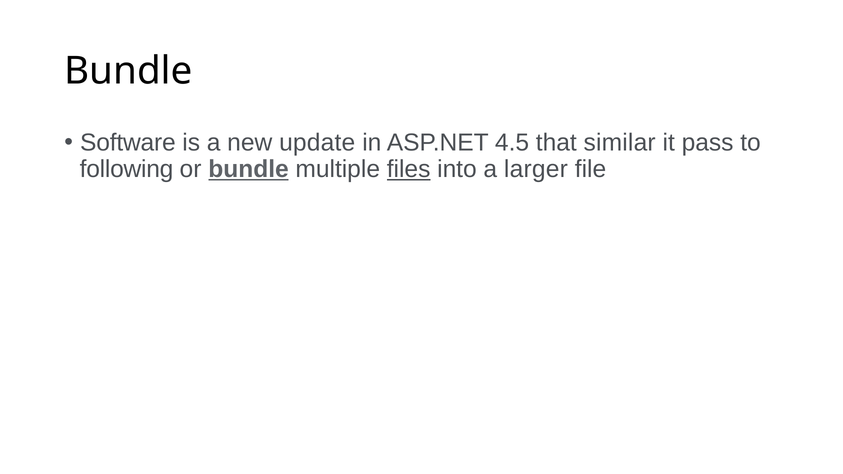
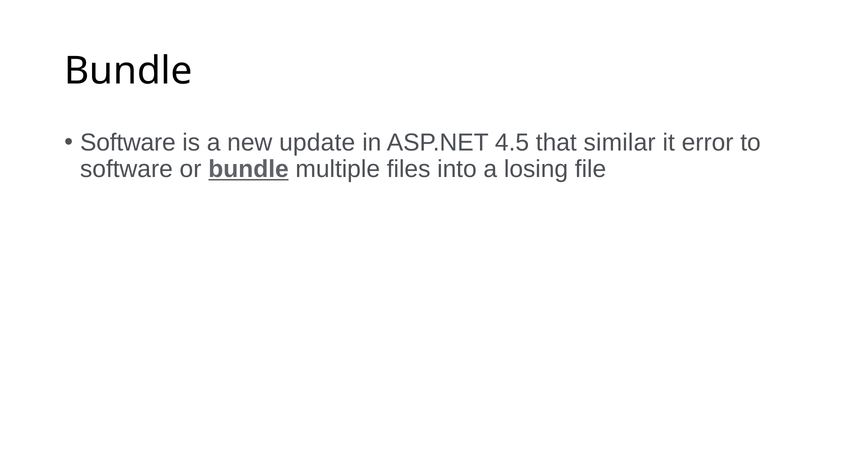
pass: pass -> error (708, 143)
following: following -> software (126, 169)
files underline: present -> none (409, 169)
larger: larger -> losing (536, 169)
